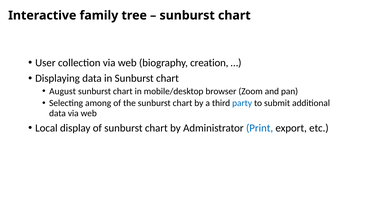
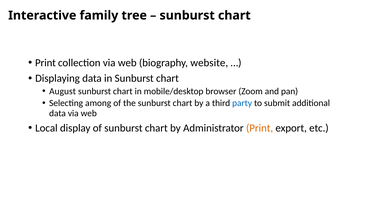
User: User -> Print (45, 63)
creation: creation -> website (209, 63)
Print colour: blue -> orange (260, 128)
